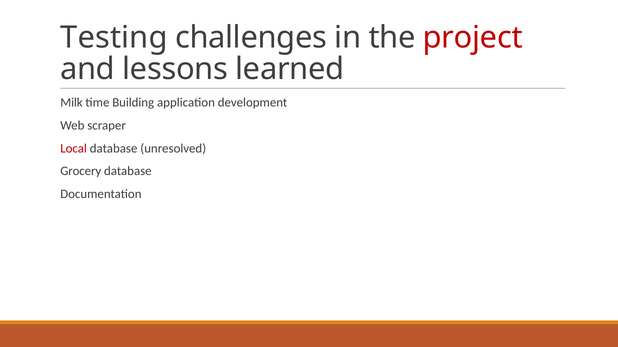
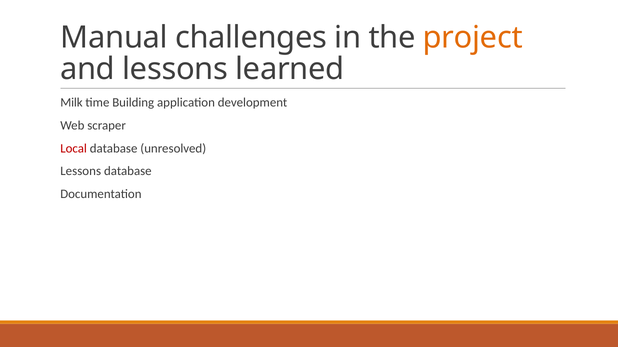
Testing: Testing -> Manual (114, 38)
project colour: red -> orange (473, 38)
Grocery: Grocery -> Lessons (81, 172)
